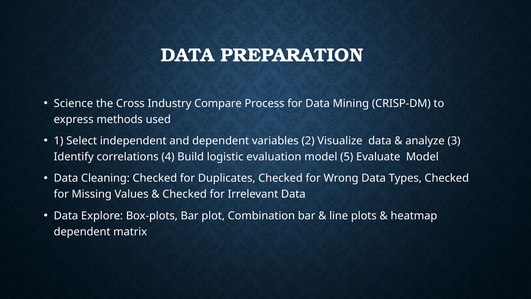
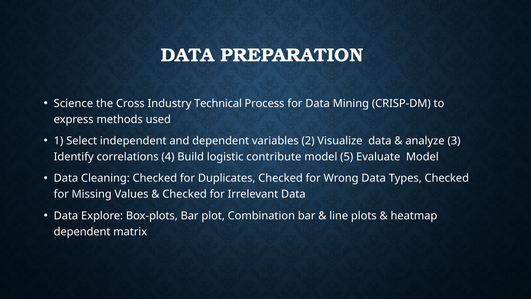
Compare: Compare -> Technical (218, 103)
evaluation: evaluation -> contribute (274, 157)
